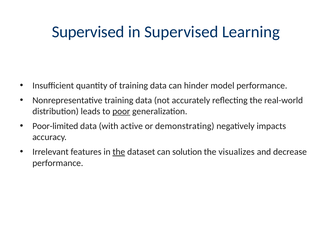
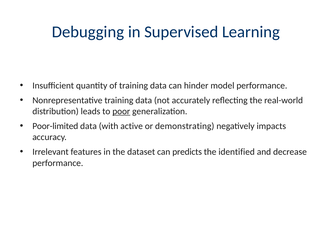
Supervised: Supervised -> Debugging (88, 32)
the underline: present -> none (119, 152)
solution: solution -> predicts (187, 152)
visualizes: visualizes -> identified (237, 152)
